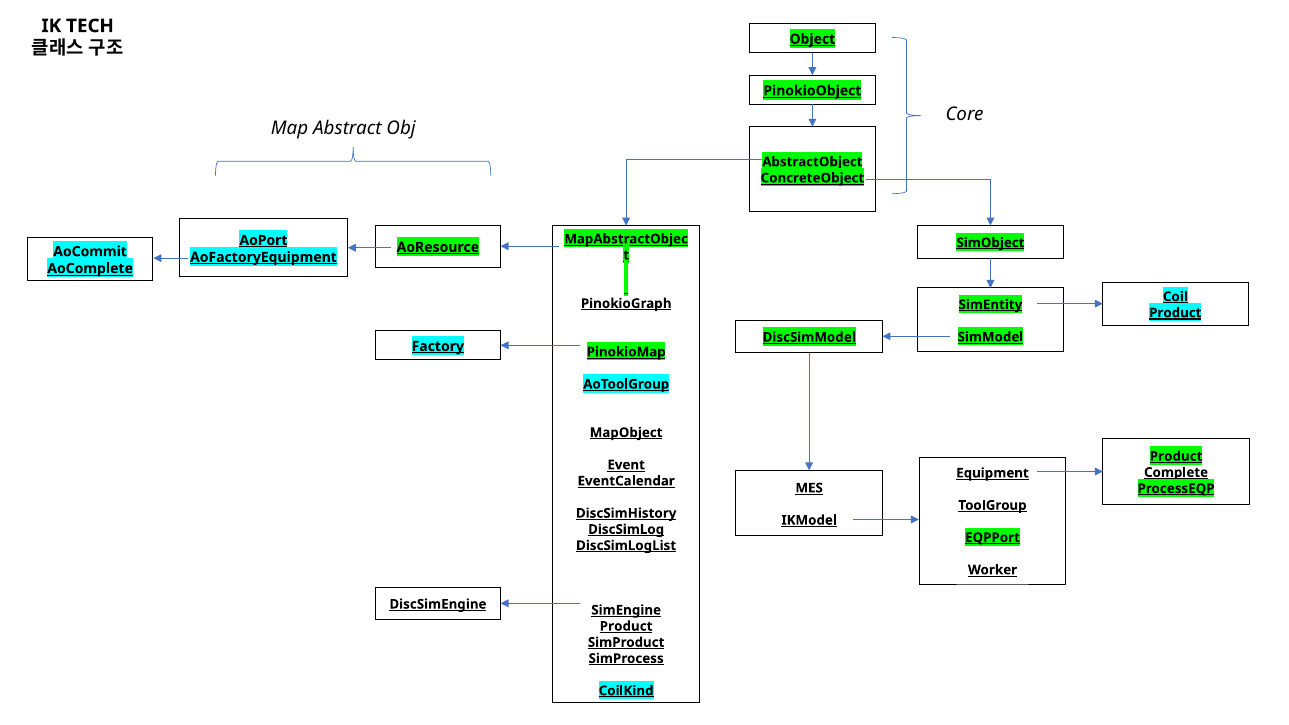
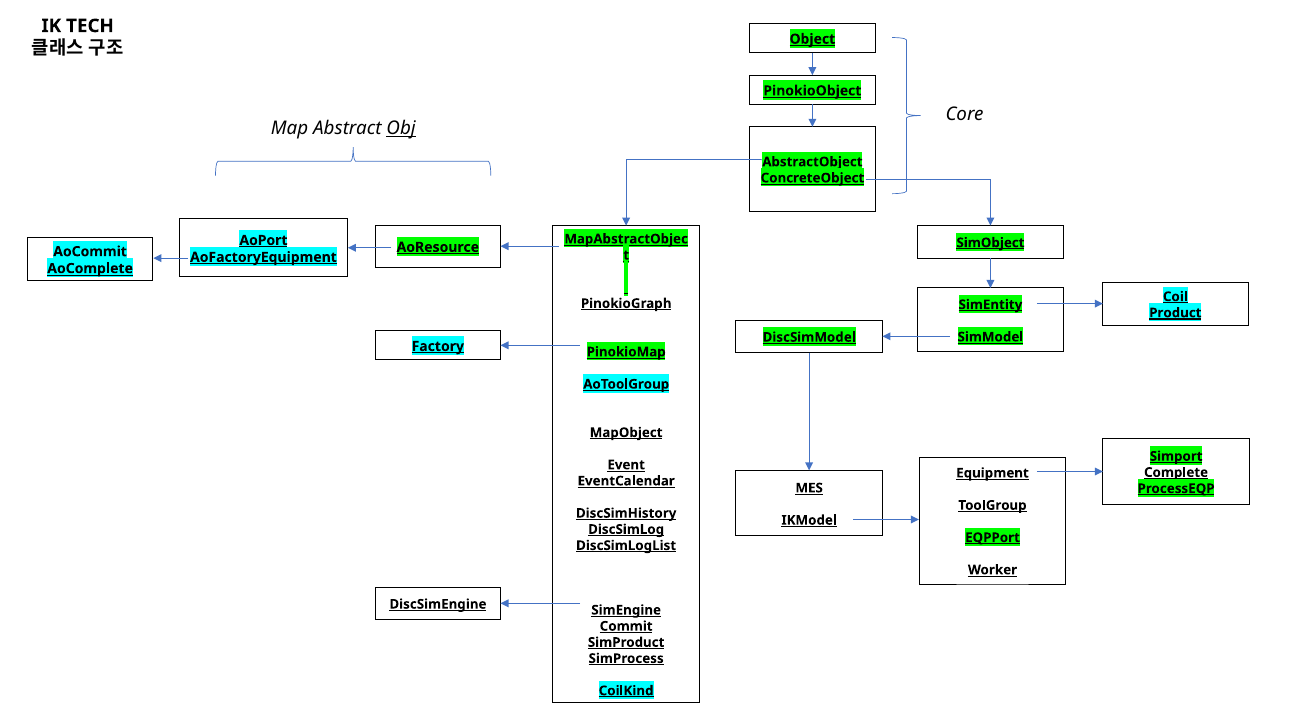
Obj underline: none -> present (401, 128)
Product: Product -> Simport (1176, 456)
Product: Product -> Commit (626, 626)
